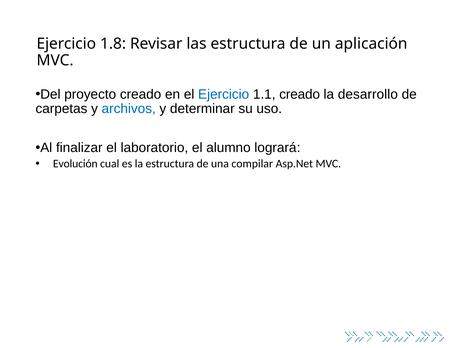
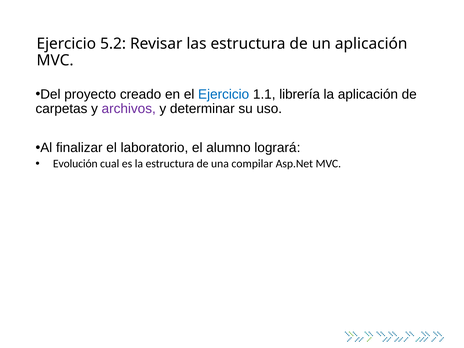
1.8: 1.8 -> 5.2 (113, 44)
1.1 creado: creado -> librería (300, 94)
la desarrollo: desarrollo -> aplicación (368, 94)
archivos colour: blue -> purple (129, 109)
